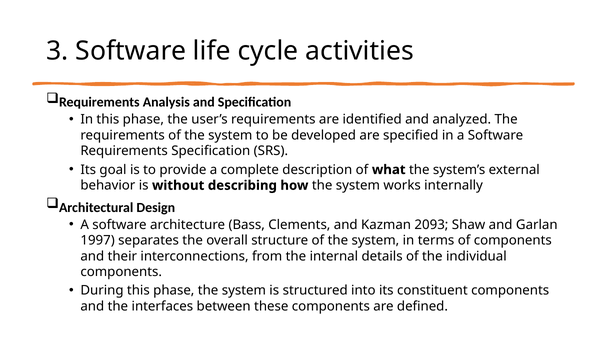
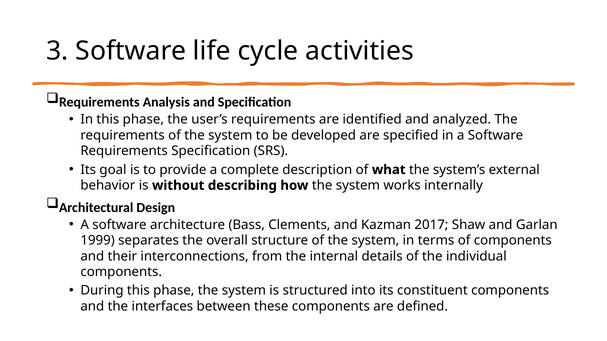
2093: 2093 -> 2017 (431, 225)
1997: 1997 -> 1999 (98, 241)
